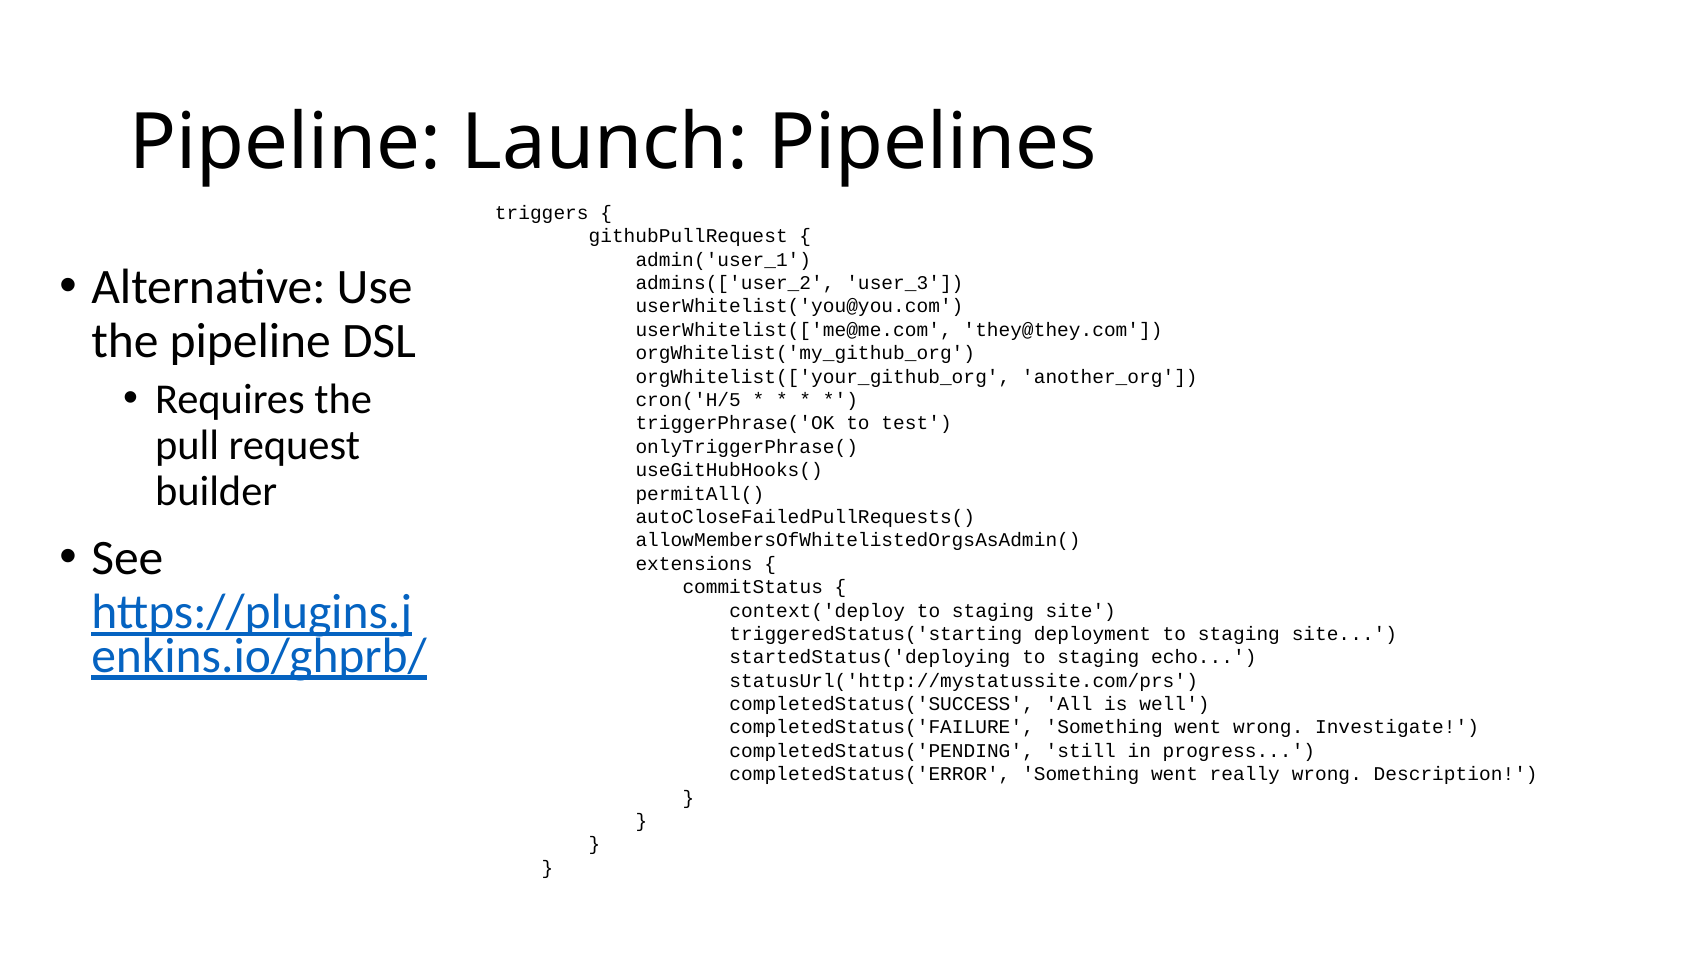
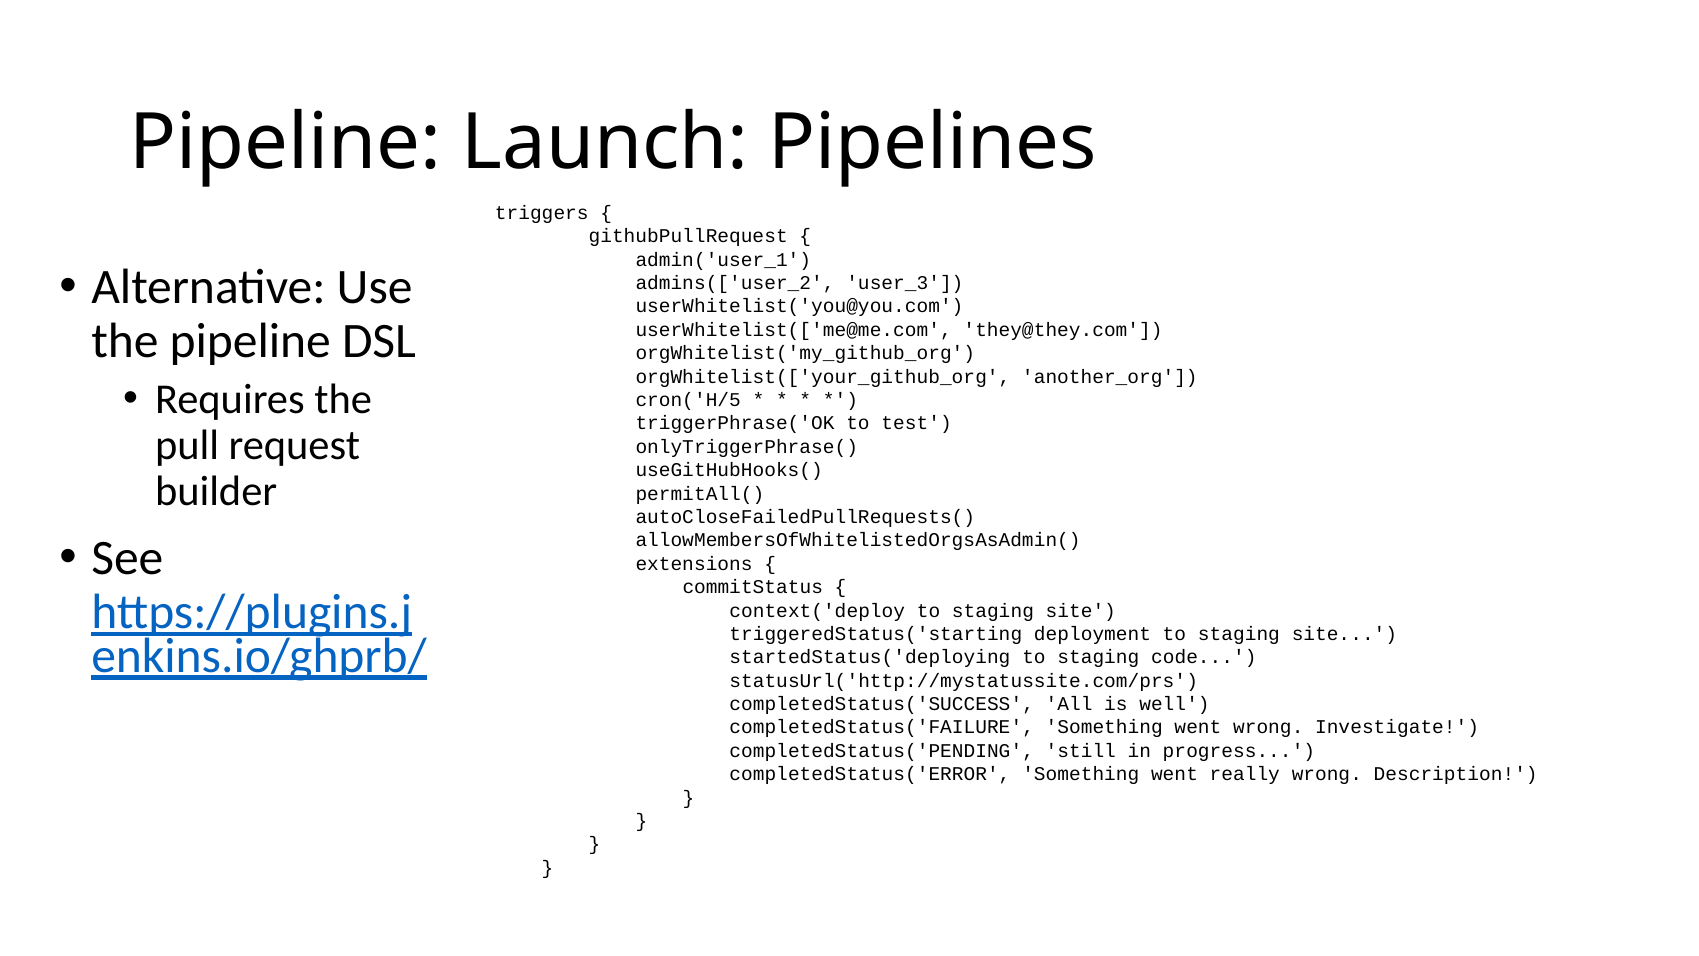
echo: echo -> code (1204, 657)
